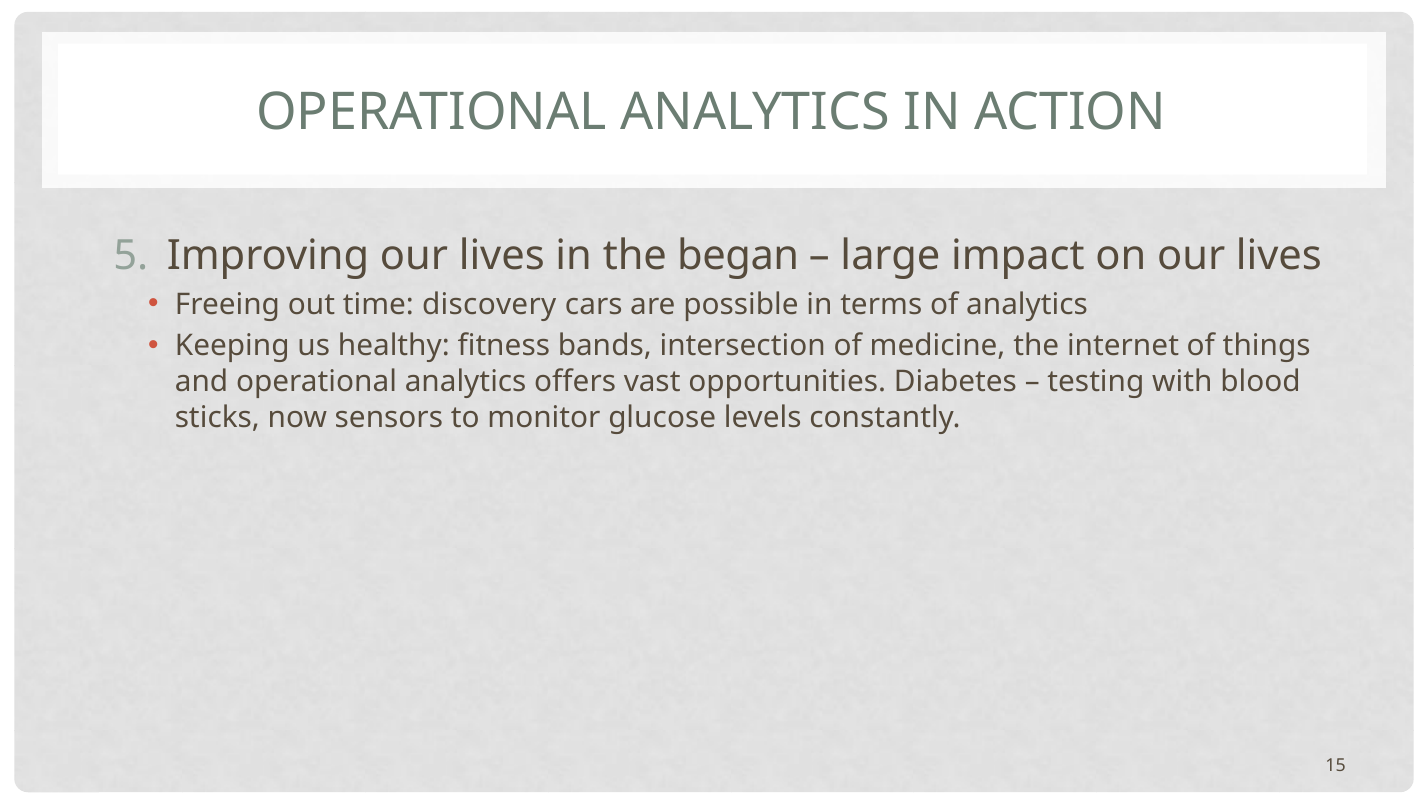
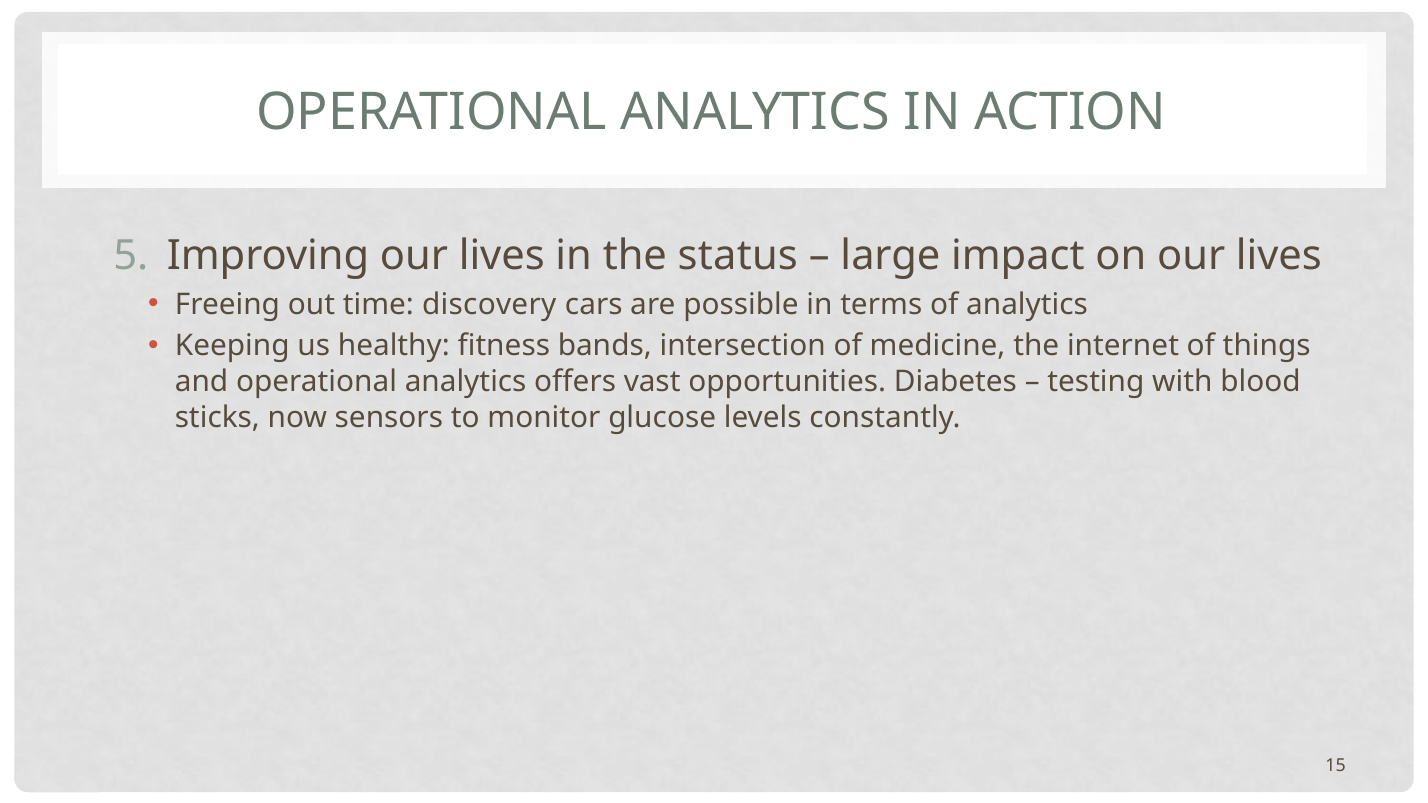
began: began -> status (738, 256)
